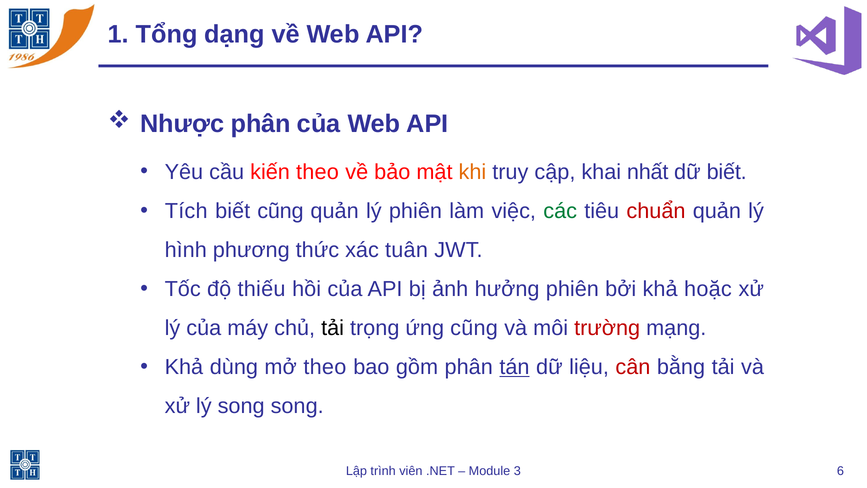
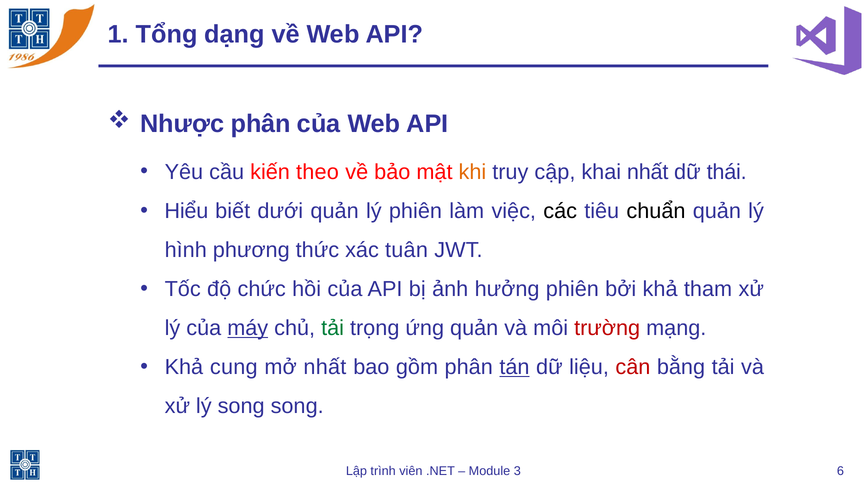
dữ biết: biết -> thái (727, 172)
Tích: Tích -> Hiểu (186, 211)
biết cũng: cũng -> dưới (280, 211)
các colour: green -> black (560, 211)
chuẩn colour: red -> black (656, 211)
thiếu: thiếu -> chức (262, 289)
hoặc: hoặc -> tham (708, 289)
máy underline: none -> present (248, 328)
tải colour: black -> green (333, 328)
ứng cũng: cũng -> quản (474, 328)
dùng: dùng -> cung (234, 367)
mở theo: theo -> nhất (325, 367)
